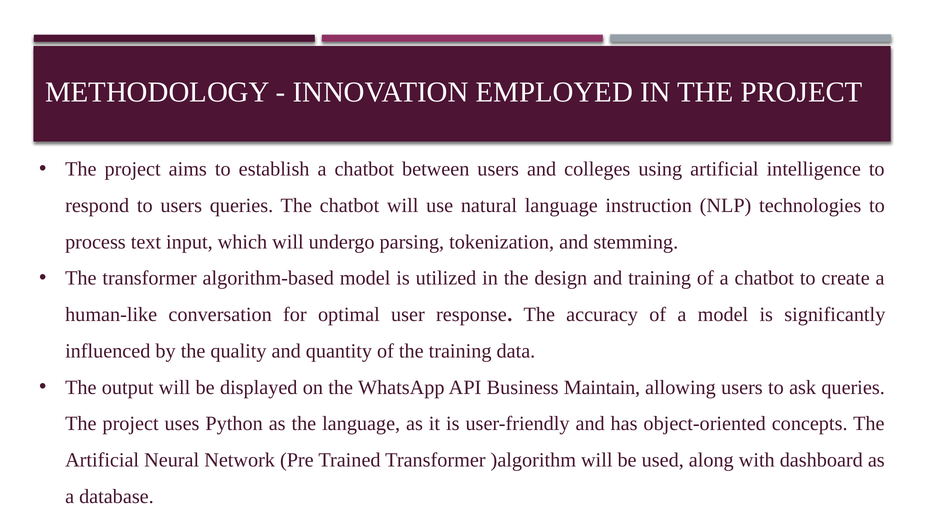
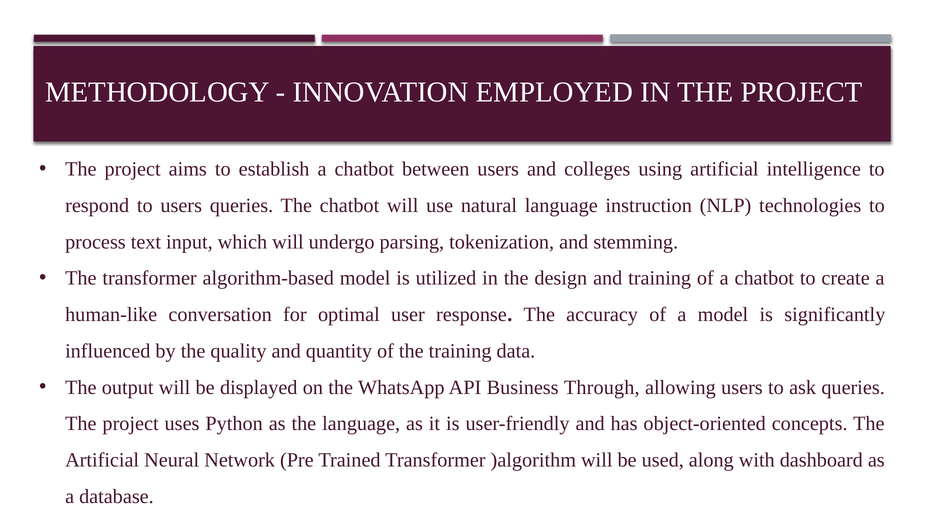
Maintain: Maintain -> Through (602, 388)
